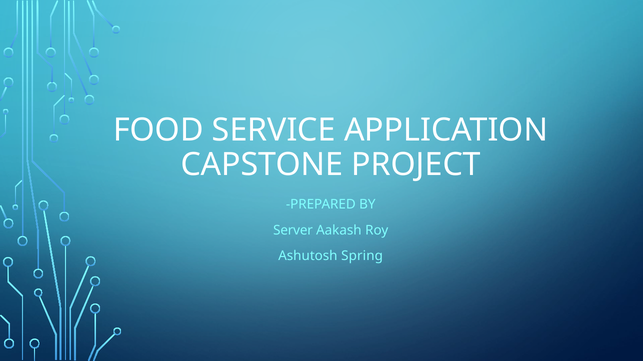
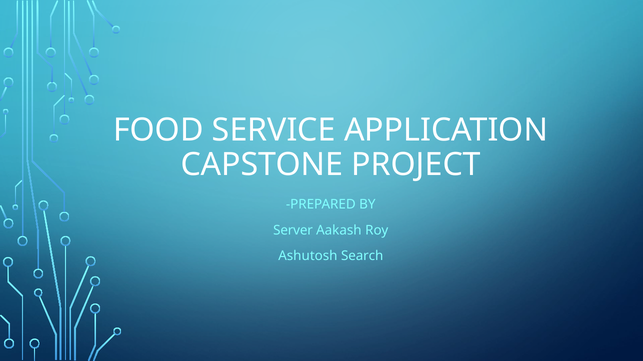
Spring: Spring -> Search (362, 257)
